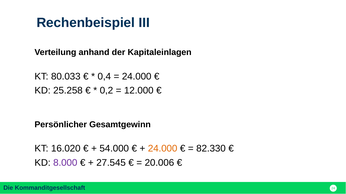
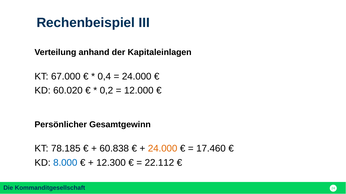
80.033: 80.033 -> 67.000 (66, 77)
25.258: 25.258 -> 60.020 (68, 91)
16.020: 16.020 -> 78.185 (66, 149)
54.000: 54.000 -> 60.838 (114, 149)
82.330: 82.330 -> 17.460 (211, 149)
8.000 colour: purple -> blue (65, 163)
27.545: 27.545 -> 12.300 (111, 163)
20.006: 20.006 -> 22.112 (159, 163)
